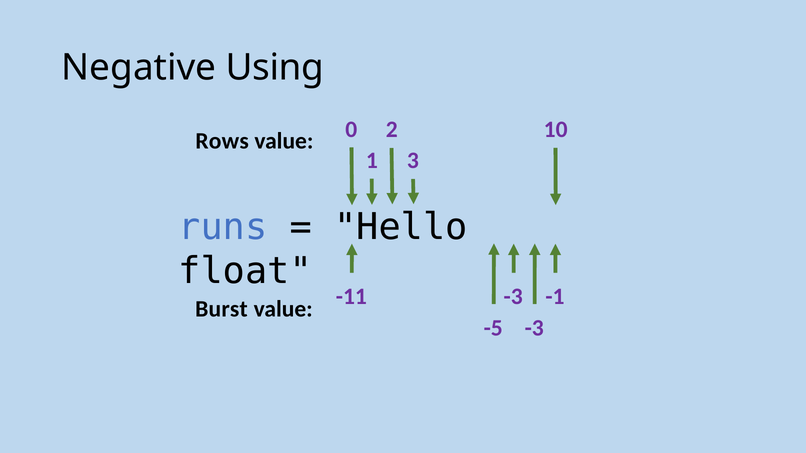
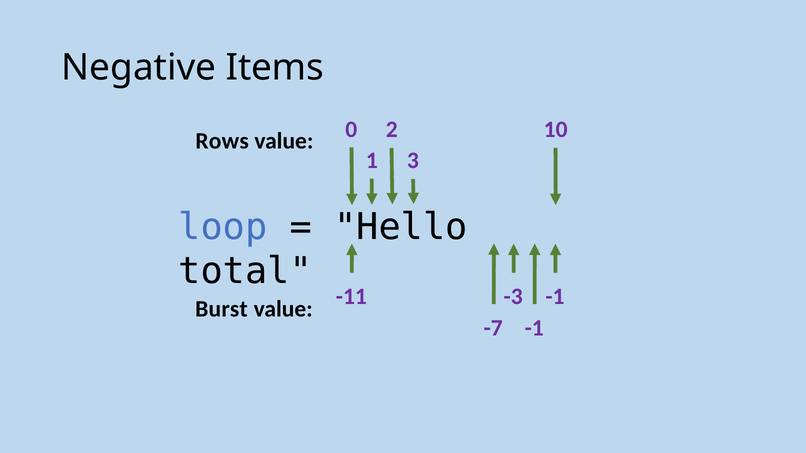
Using: Using -> Items (275, 68)
runs: runs -> loop (223, 227)
float: float -> total (245, 271)
-5: -5 -> -7 (493, 328)
-3: -3 -> -1 (534, 328)
